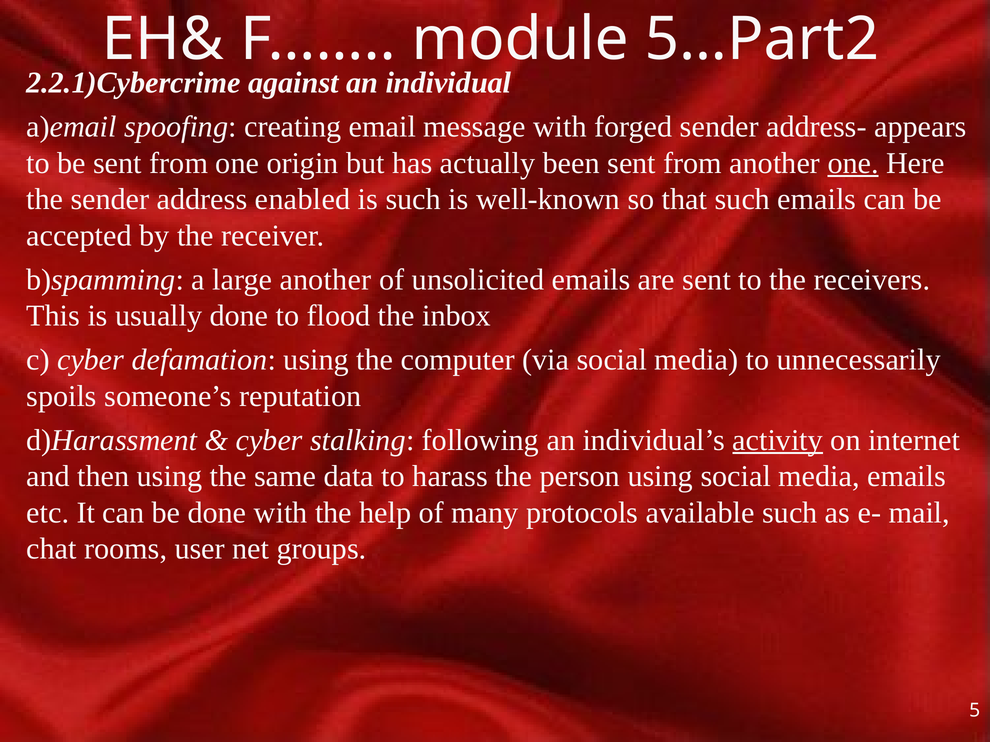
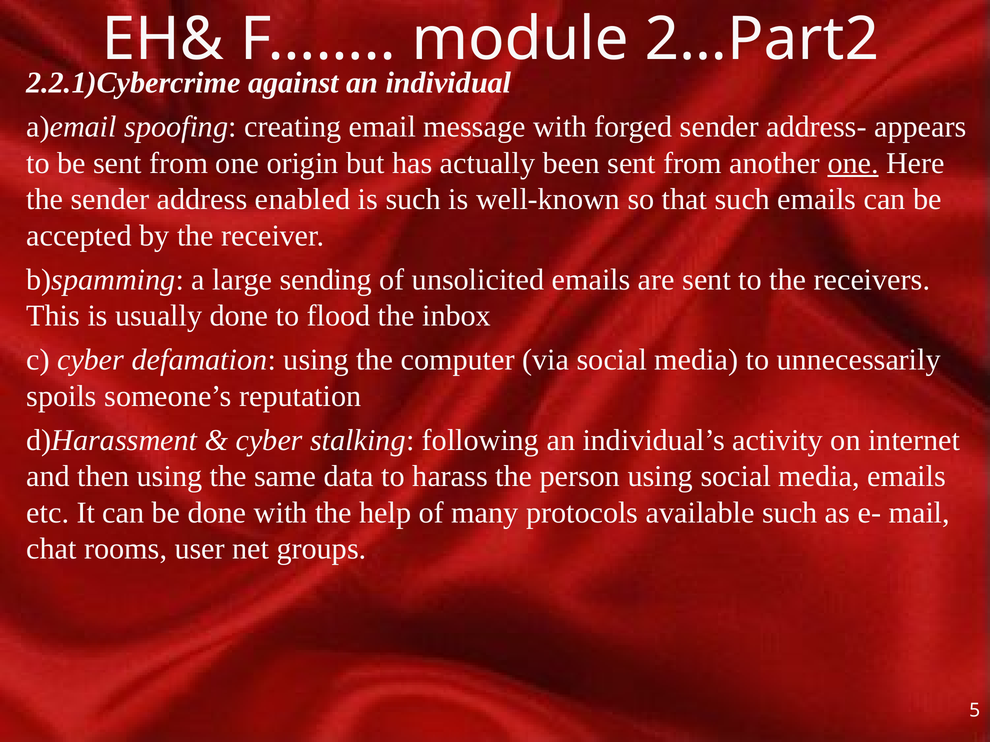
5…Part2: 5…Part2 -> 2…Part2 (762, 39)
large another: another -> sending (326, 280)
activity underline: present -> none (778, 440)
